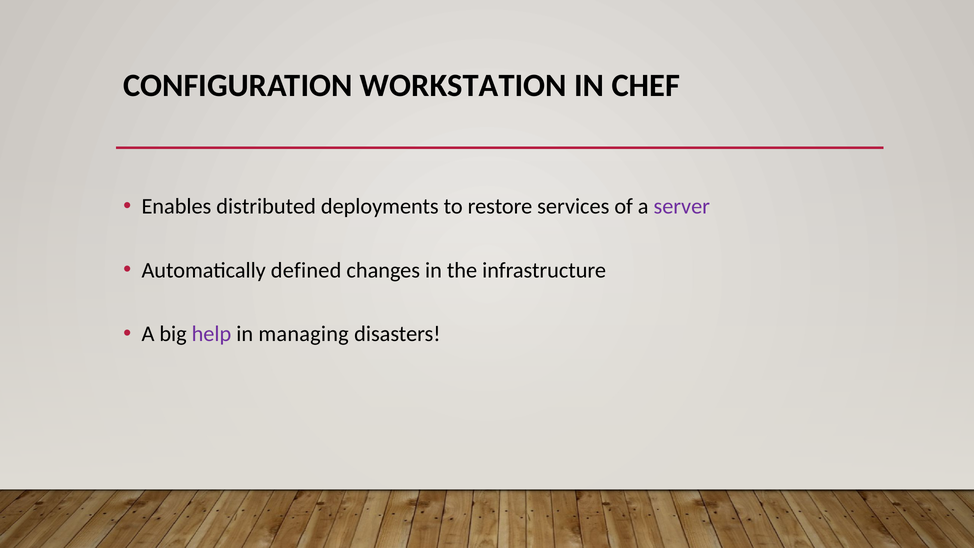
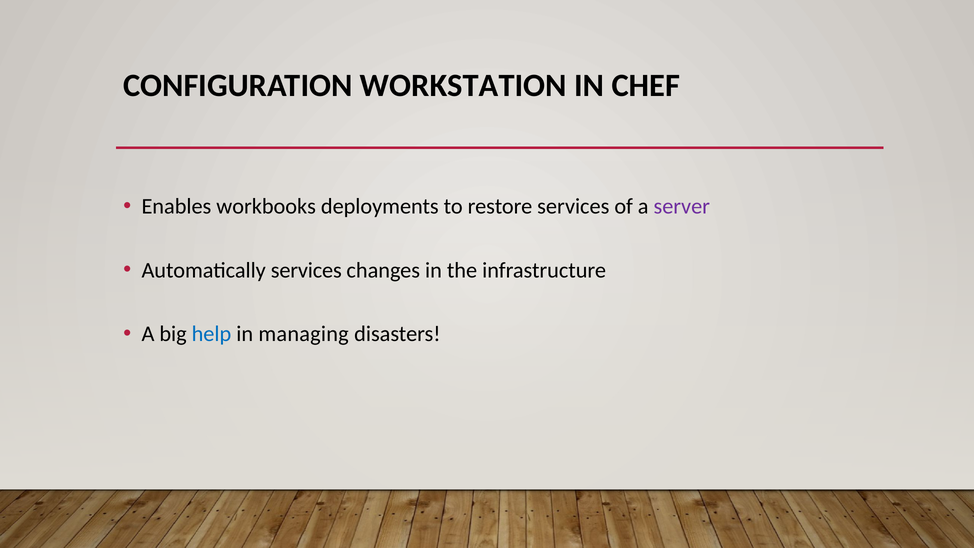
distributed: distributed -> workbooks (266, 206)
Automatically defined: defined -> services (306, 270)
help colour: purple -> blue (211, 334)
